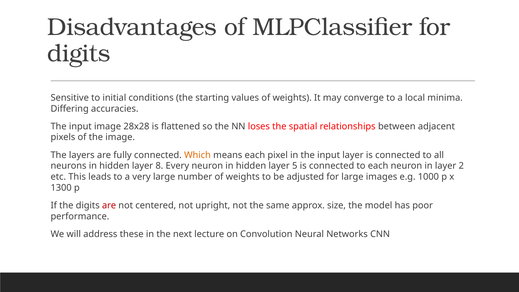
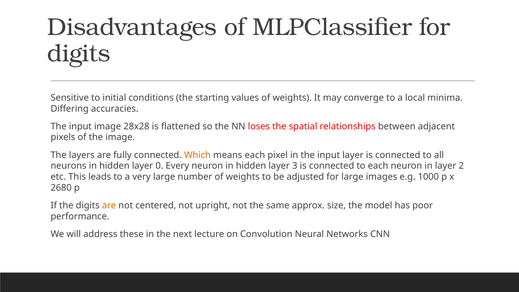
8: 8 -> 0 (159, 166)
5: 5 -> 3 (295, 166)
1300: 1300 -> 2680 (61, 188)
are colour: red -> orange (109, 205)
